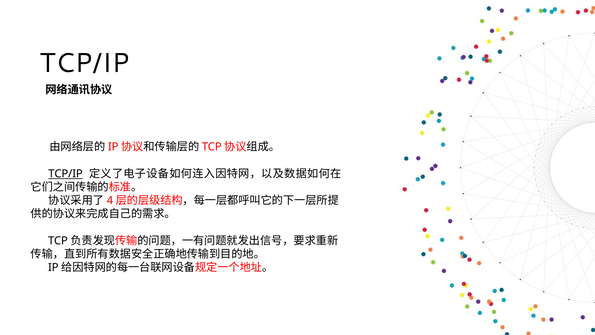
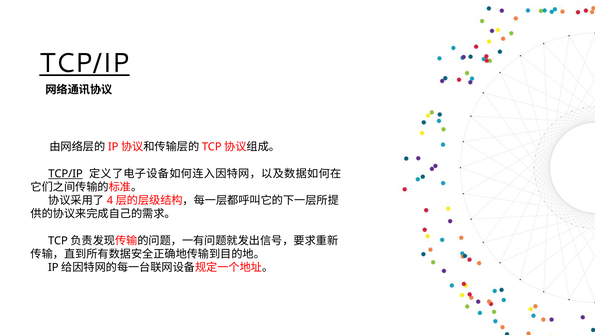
TCP/IP underline: none -> present (85, 63)
